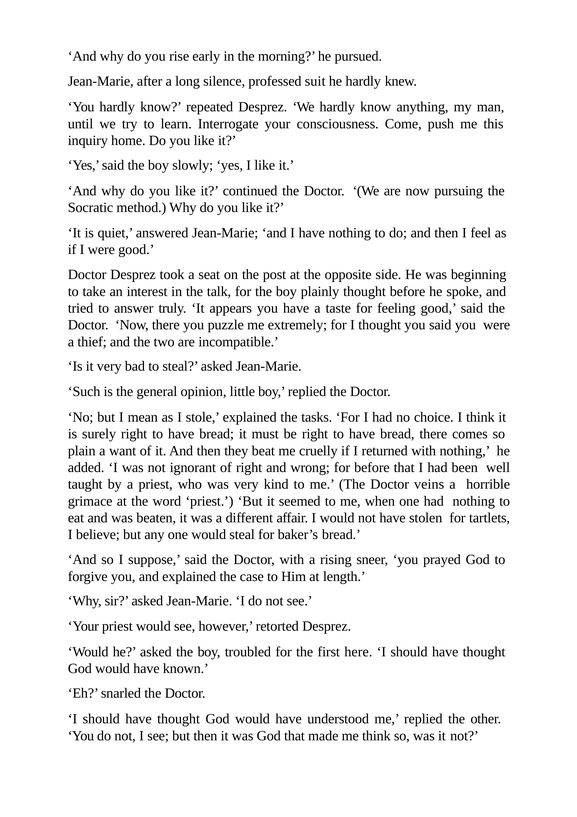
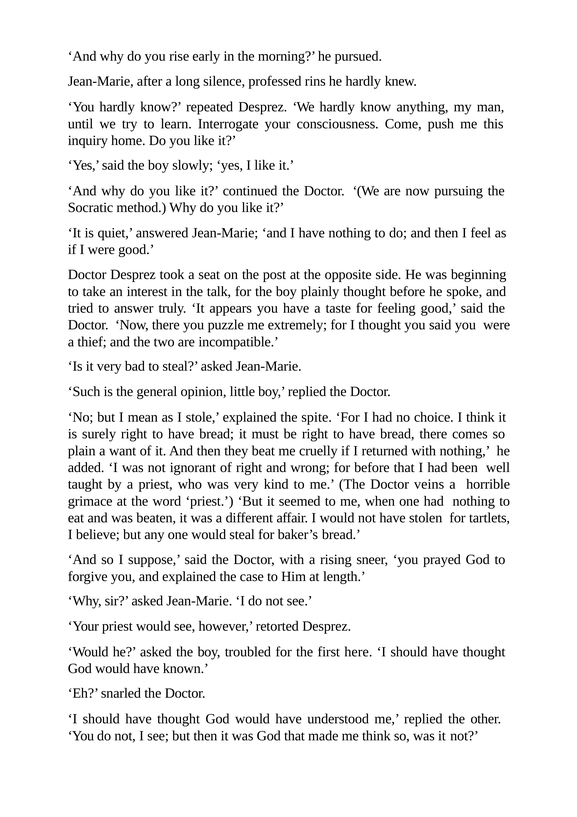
suit: suit -> rins (315, 81)
tasks: tasks -> spite (317, 417)
